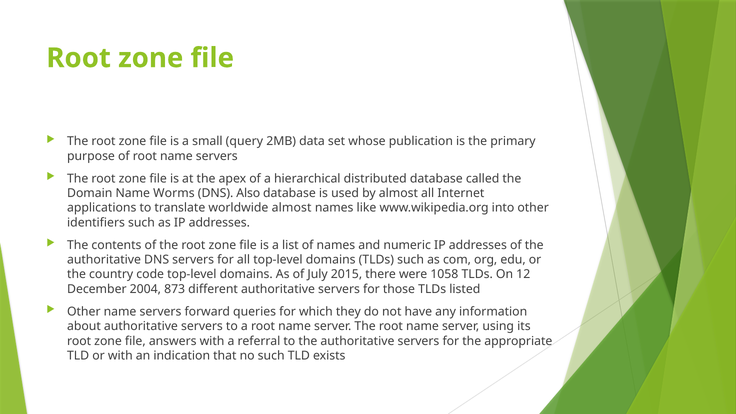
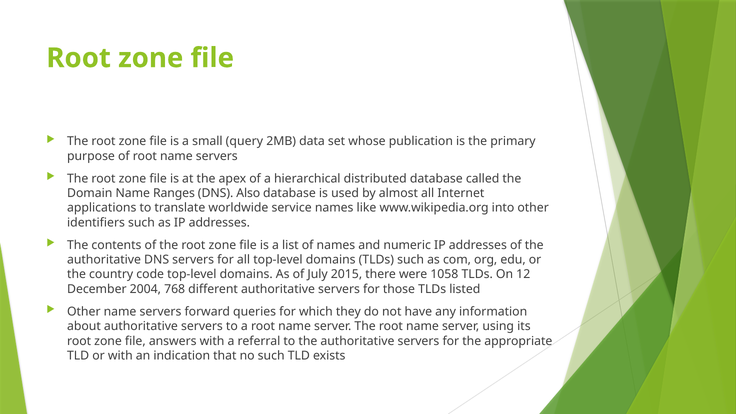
Worms: Worms -> Ranges (174, 193)
worldwide almost: almost -> service (292, 208)
873: 873 -> 768 (175, 289)
